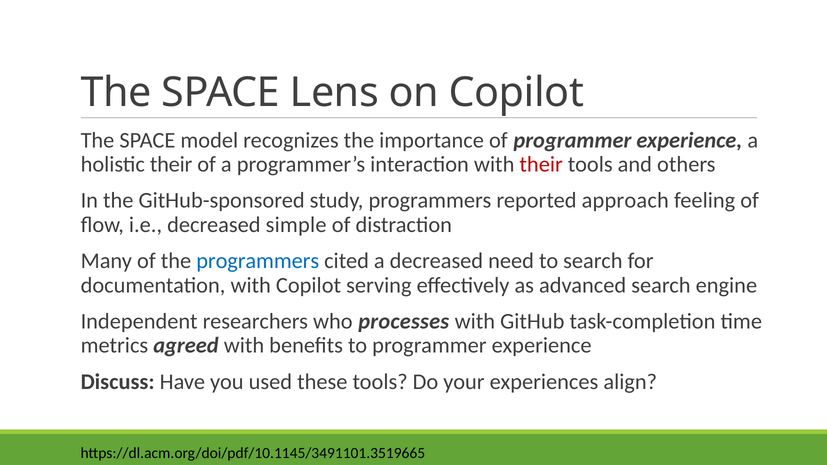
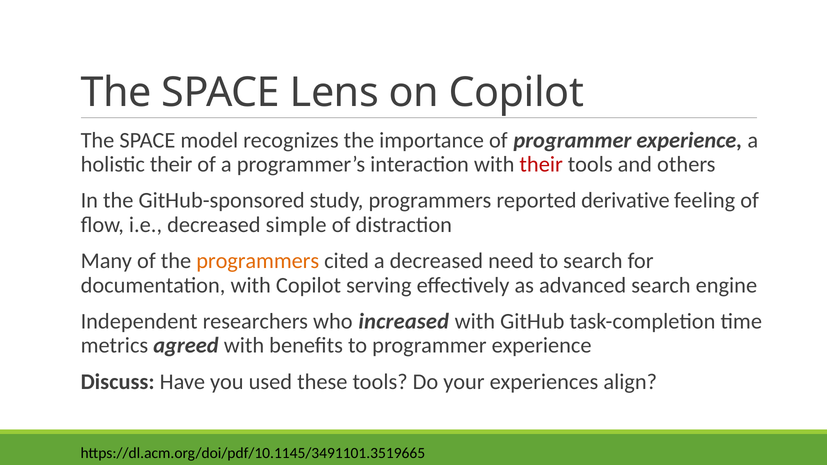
approach: approach -> derivative (625, 201)
programmers colour: blue -> orange (258, 261)
processes: processes -> increased (404, 321)
